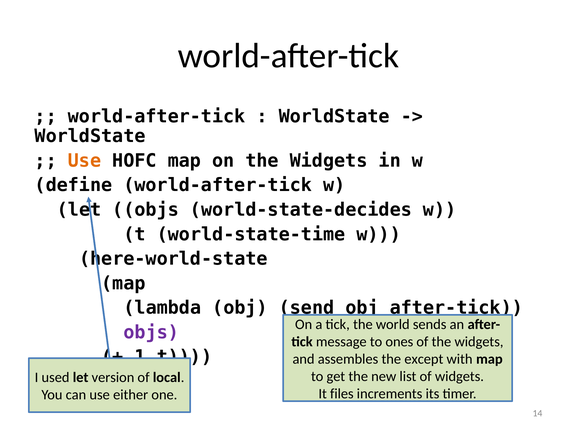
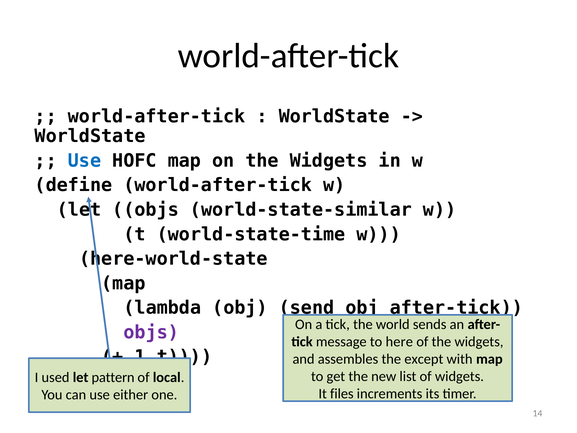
Use colour: orange -> blue (84, 161)
world-state-decides: world-state-decides -> world-state-similar (301, 210)
ones: ones -> here (399, 342)
version: version -> pattern (113, 377)
